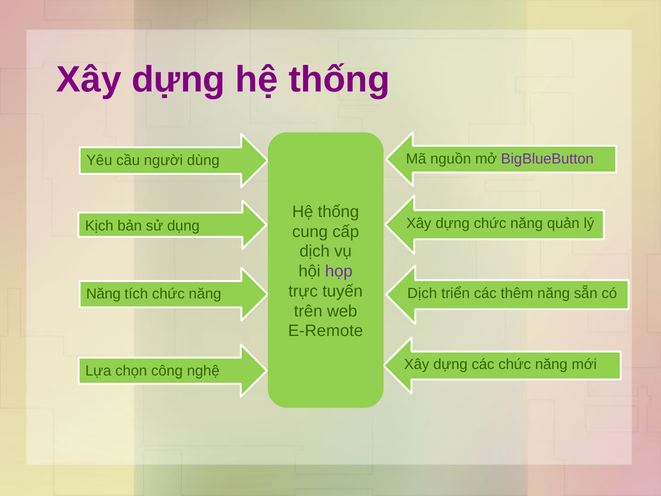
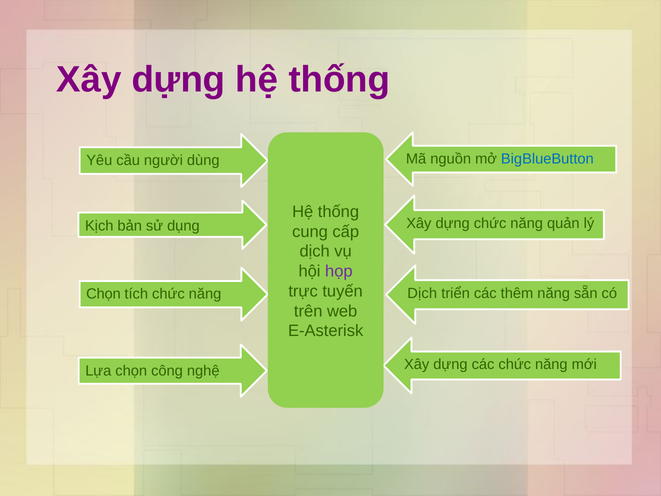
BigBlueButton colour: purple -> blue (547, 159)
Năng: Năng -> Chọn (103, 294)
E-Remote: E-Remote -> E-Asterisk (326, 331)
